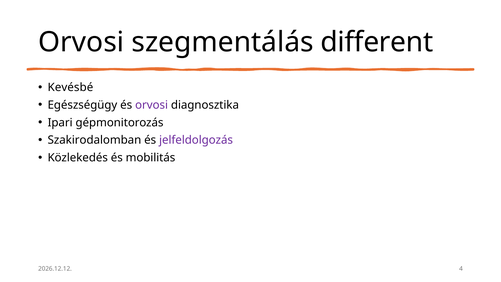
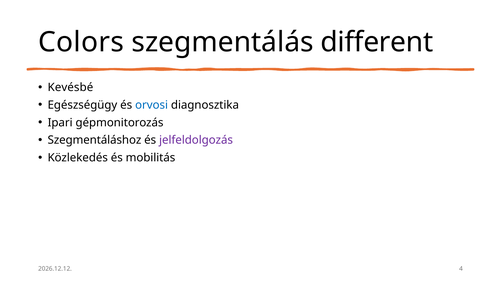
Orvosi: Orvosi -> Colors (81, 42)
orvosi colour: purple -> blue (152, 105)
Szakirodalomban: Szakirodalomban -> Szegmentáláshoz (94, 140)
